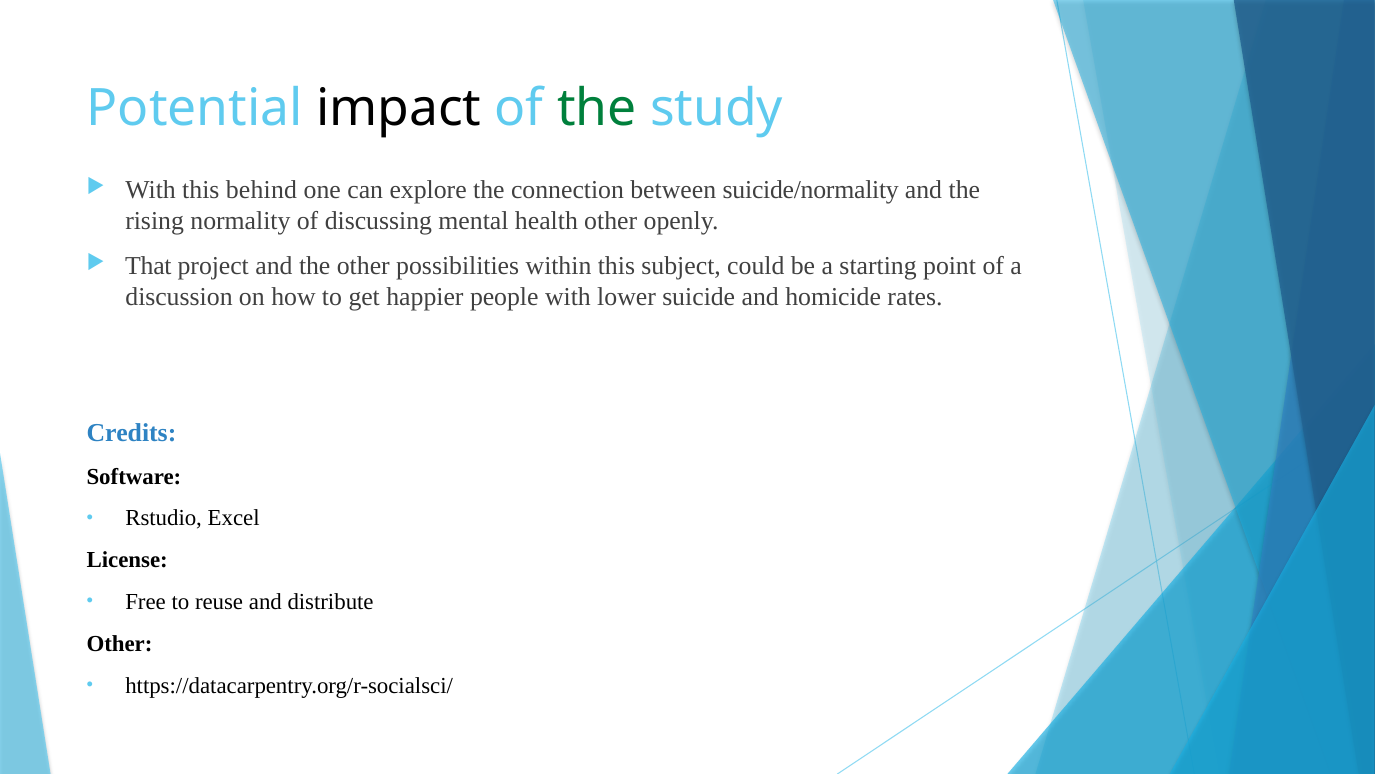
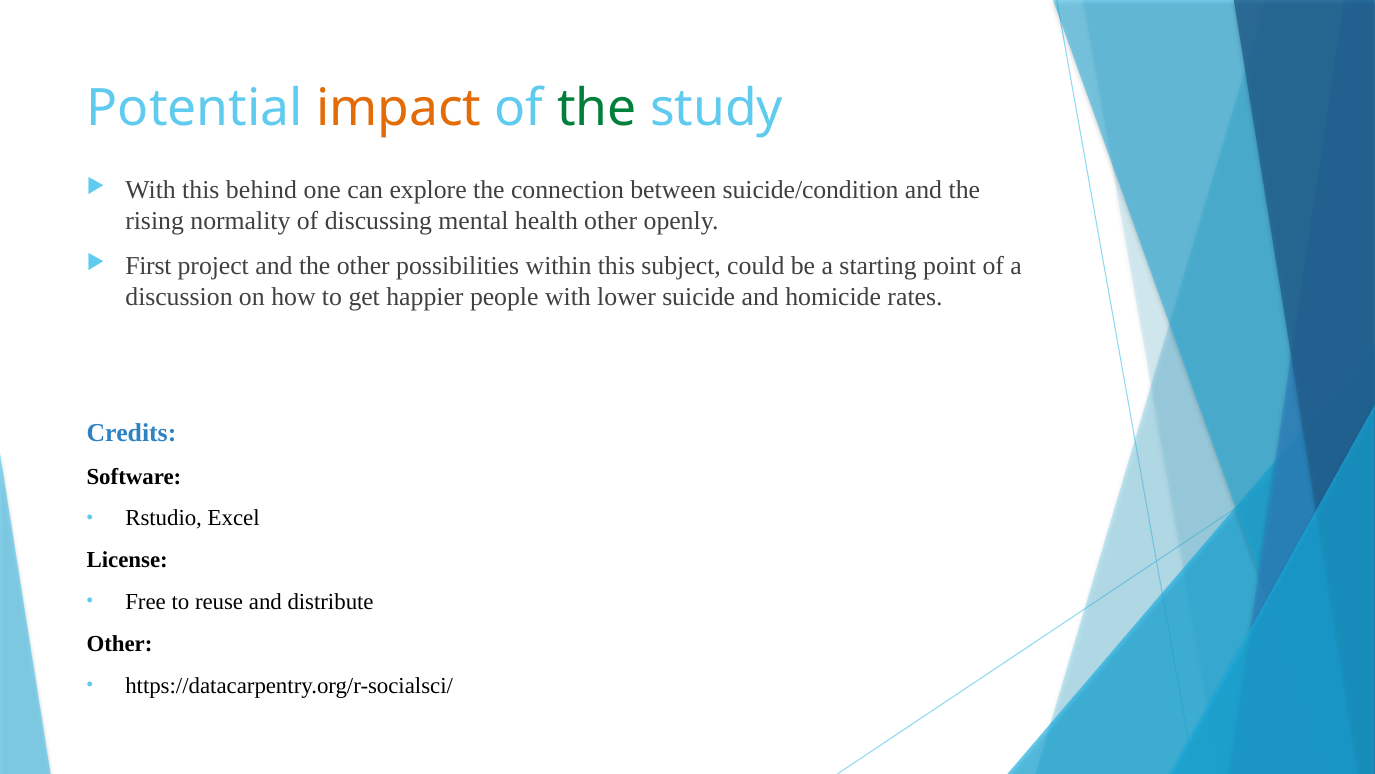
impact colour: black -> orange (399, 108)
suicide/normality: suicide/normality -> suicide/condition (811, 190)
That: That -> First (148, 266)
